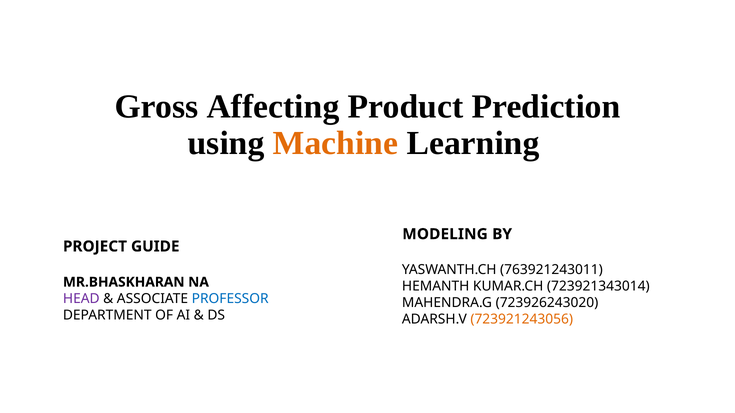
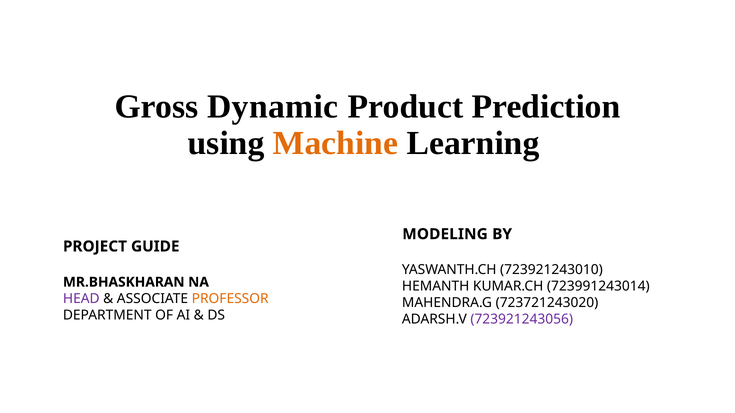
Affecting: Affecting -> Dynamic (273, 107)
763921243011: 763921243011 -> 723921243010 (551, 270)
723921343014: 723921343014 -> 723991243014 (598, 287)
PROFESSOR colour: blue -> orange (230, 299)
723926243020: 723926243020 -> 723721243020 (547, 303)
723921243056 colour: orange -> purple (522, 320)
